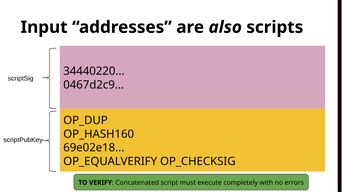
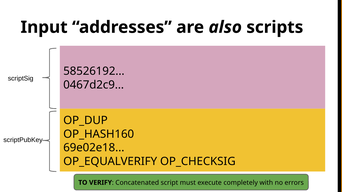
34440220: 34440220 -> 58526192 (94, 71)
